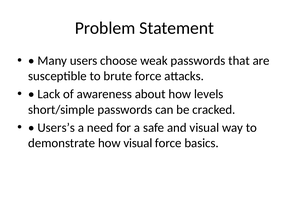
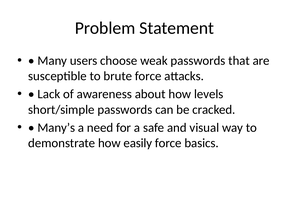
Users’s: Users’s -> Many’s (56, 127)
how visual: visual -> easily (138, 143)
